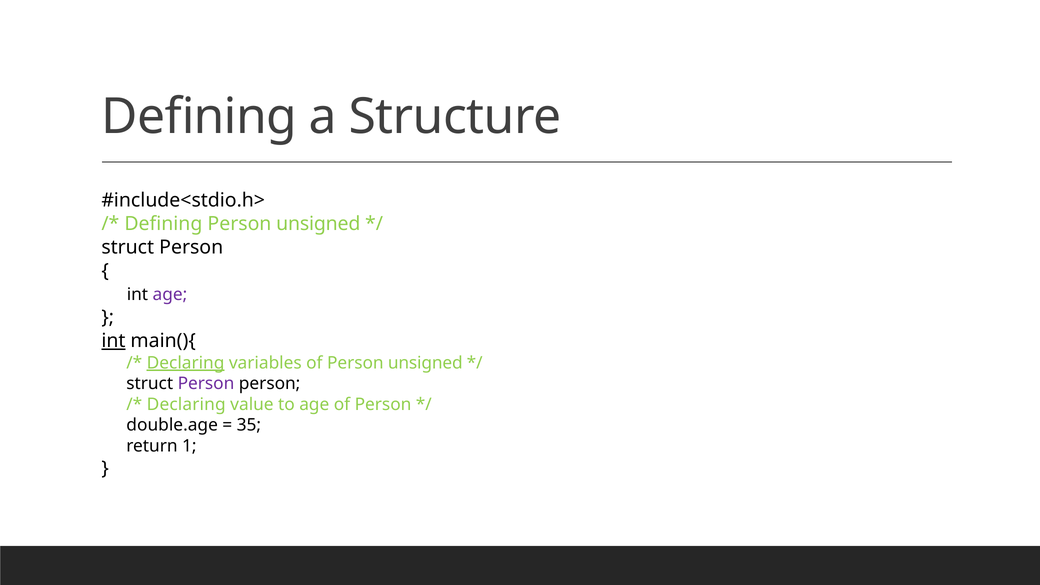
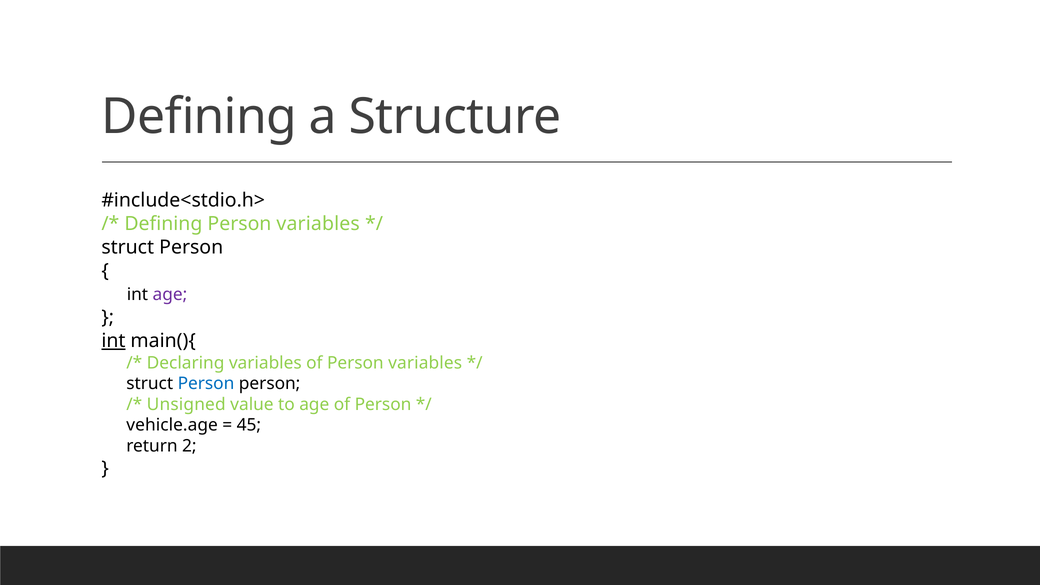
Defining Person unsigned: unsigned -> variables (318, 224)
Declaring underline: present -> none (186, 363)
of Person unsigned: unsigned -> variables (425, 363)
Person colour: purple -> blue (206, 384)
Declaring: Declaring -> Unsigned (186, 404)
double.age: double.age -> vehicle.age (172, 425)
35: 35 -> 45 (249, 425)
1: 1 -> 2 (189, 446)
